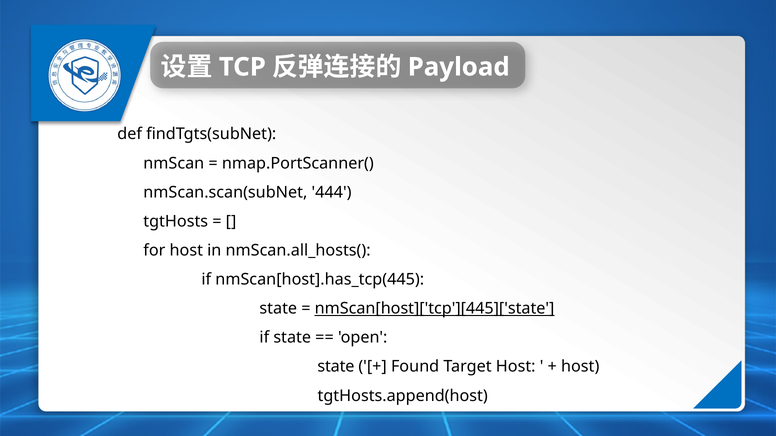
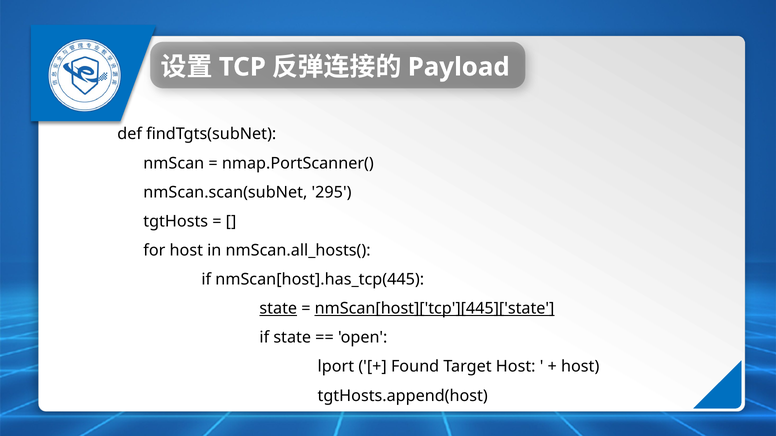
444: 444 -> 295 (332, 192)
state underline: none -> present (278, 309)
state: state -> lport (336, 367)
